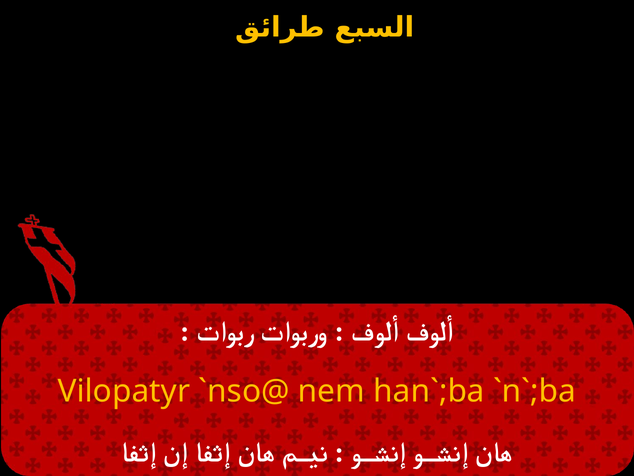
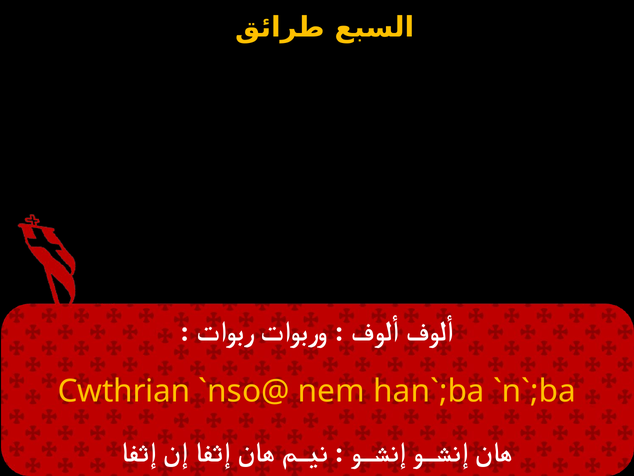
Vilopatyr: Vilopatyr -> Cwthrian (124, 391)
